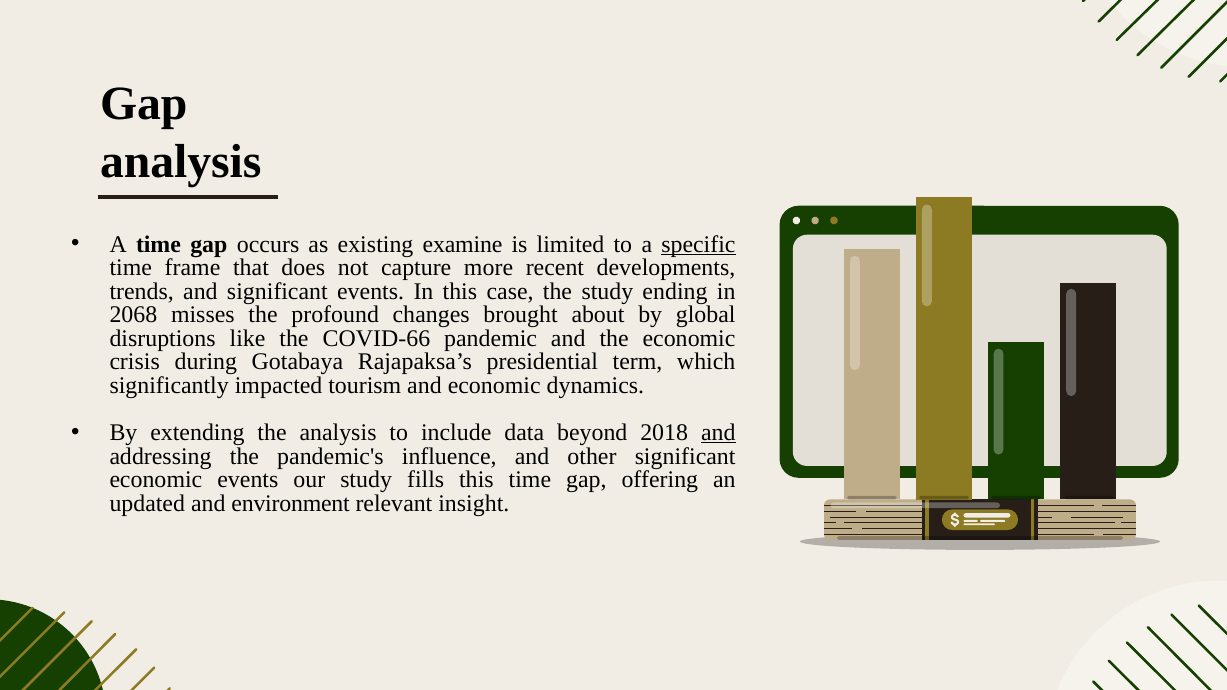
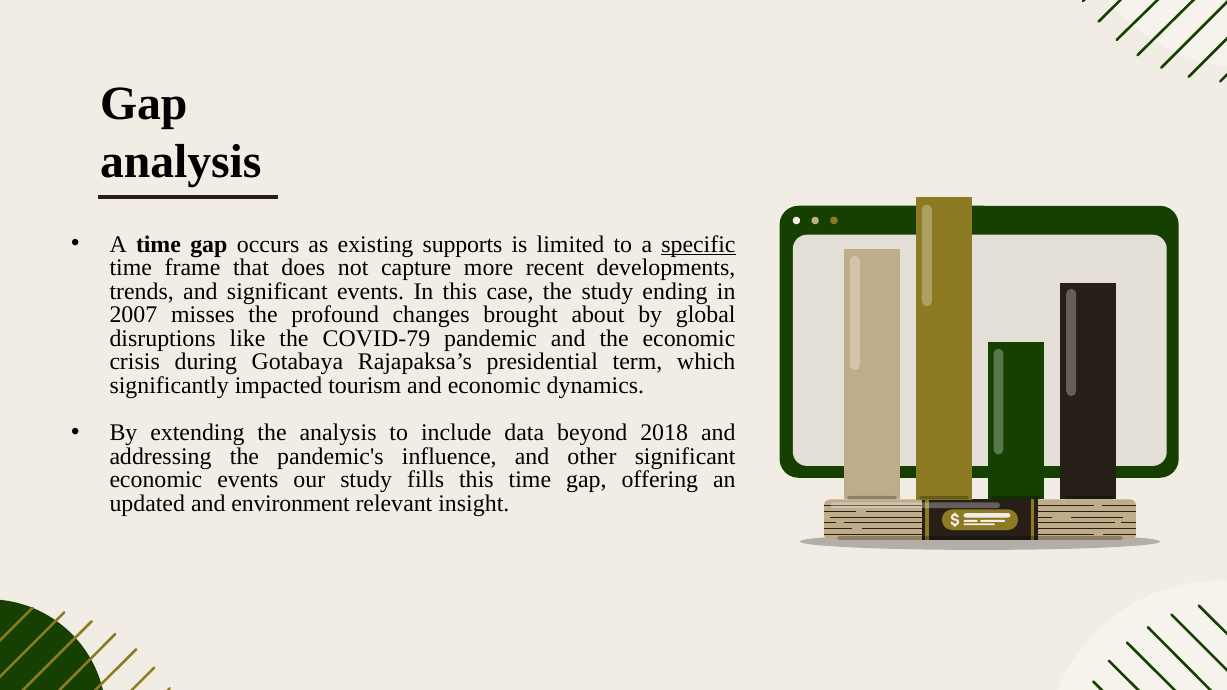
examine: examine -> supports (463, 244)
2068: 2068 -> 2007 (133, 315)
COVID-66: COVID-66 -> COVID-79 (376, 338)
and underline: present -> none (718, 433)
